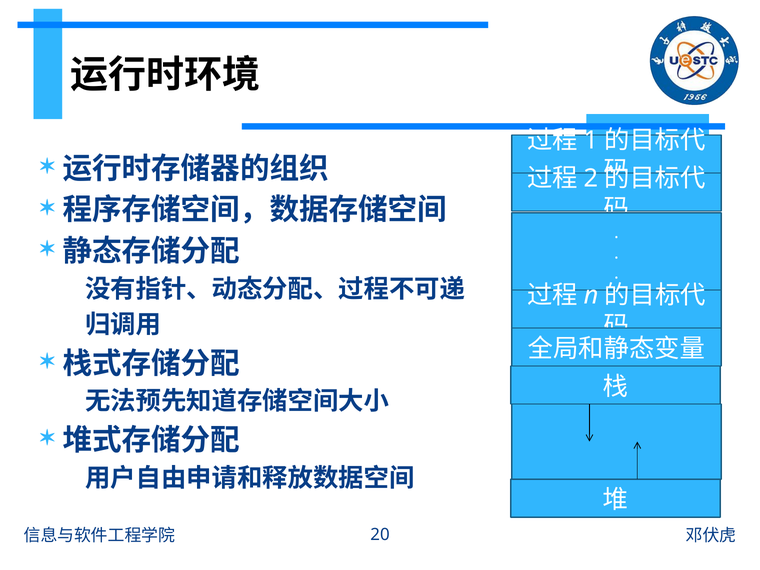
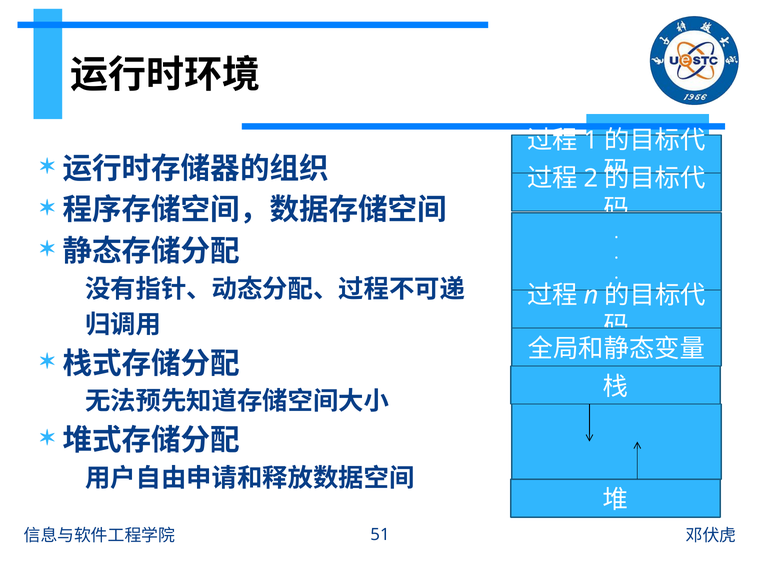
20: 20 -> 51 (380, 534)
